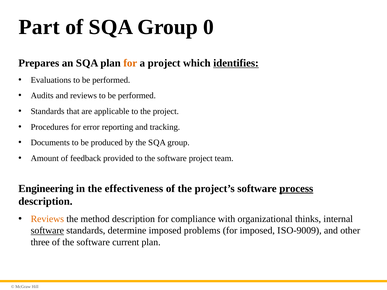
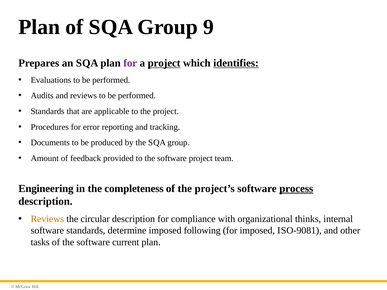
Part: Part -> Plan (39, 27)
0: 0 -> 9 (209, 27)
for colour: orange -> purple (130, 63)
project underline: none -> present (164, 63)
effectiveness: effectiveness -> completeness (134, 189)
method: method -> circular (95, 219)
software underline: present -> none (47, 231)
problems: problems -> following (202, 231)
O-9009: O-9009 -> O-9081 (304, 231)
three: three -> tasks (40, 242)
